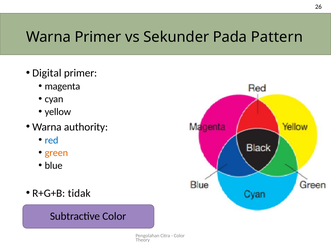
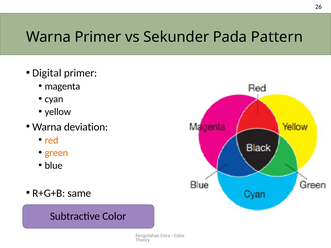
authority: authority -> deviation (86, 127)
red colour: blue -> orange (52, 140)
tidak: tidak -> same (79, 193)
